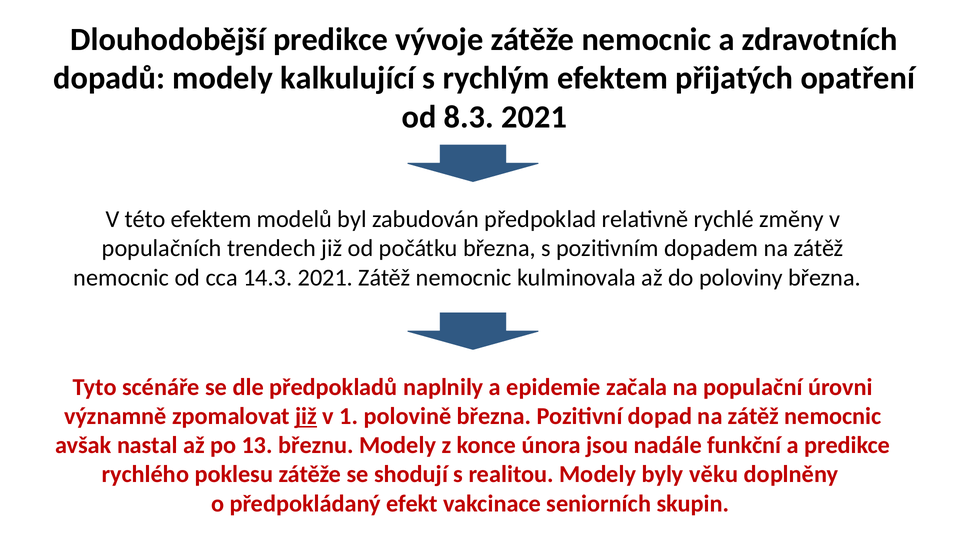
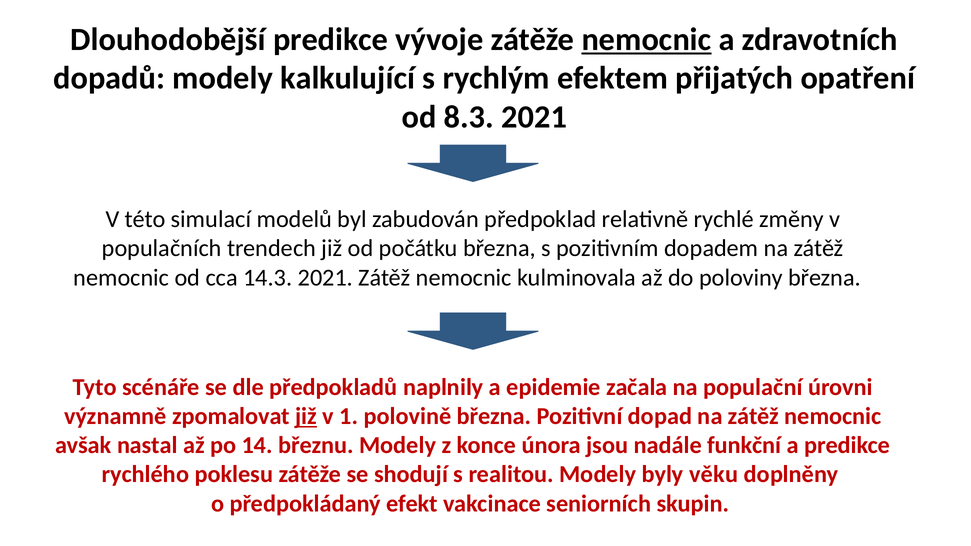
nemocnic underline: none -> present (646, 39)
této efektem: efektem -> simulací (211, 219)
13: 13 -> 14 (257, 446)
